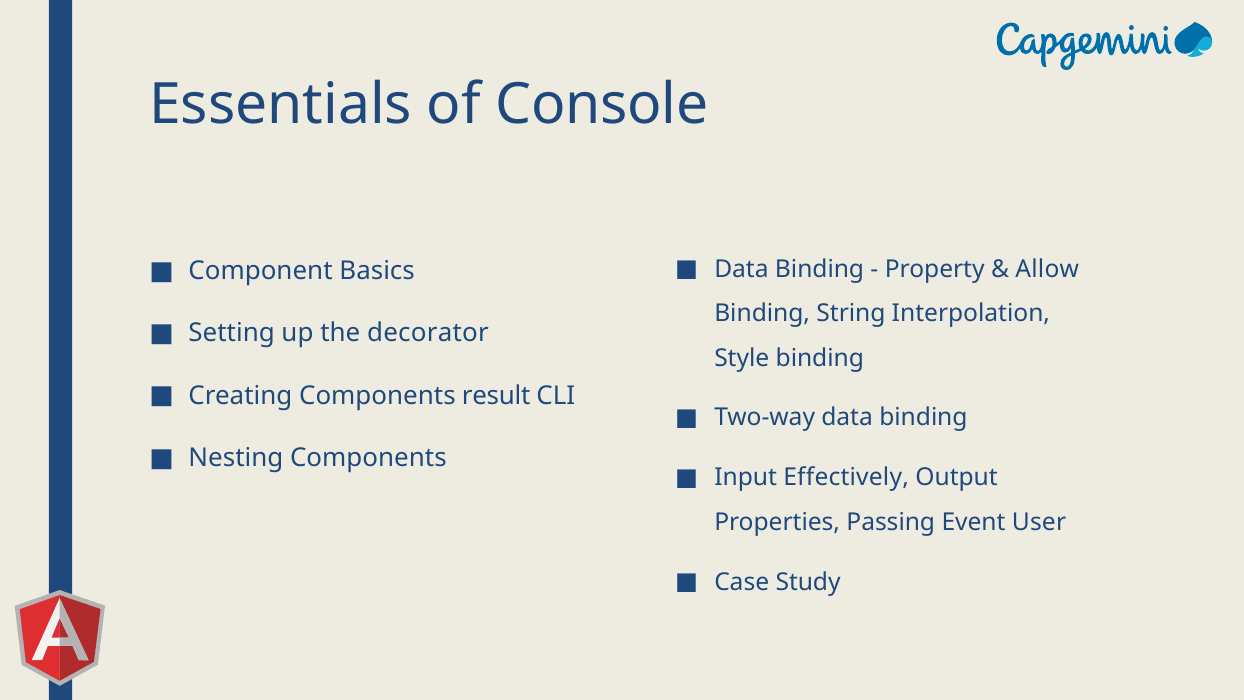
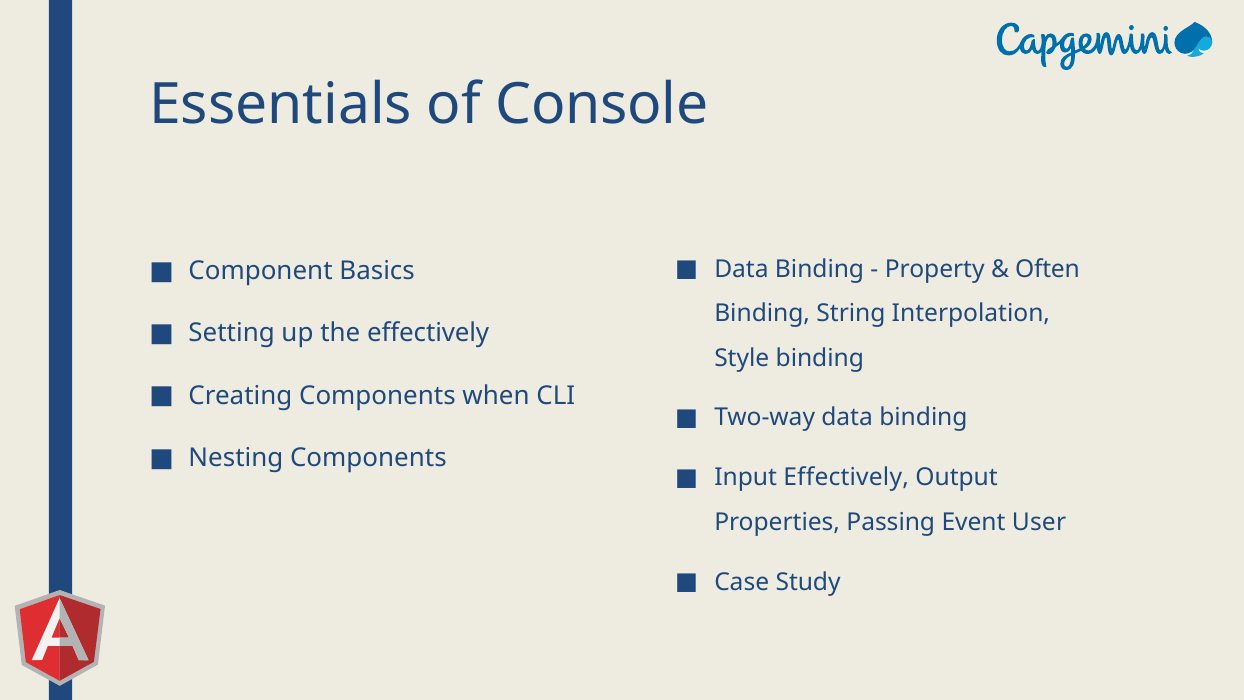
Allow: Allow -> Often (1047, 269)
the decorator: decorator -> effectively (428, 333)
result: result -> when (496, 395)
